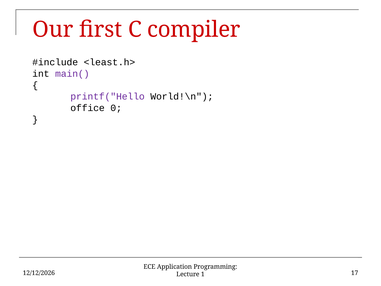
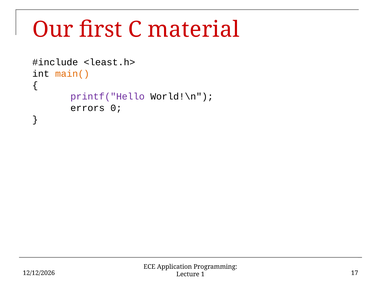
compiler: compiler -> material (194, 30)
main( colour: purple -> orange (72, 74)
office: office -> errors (88, 108)
